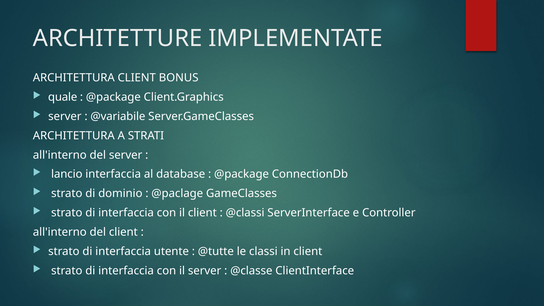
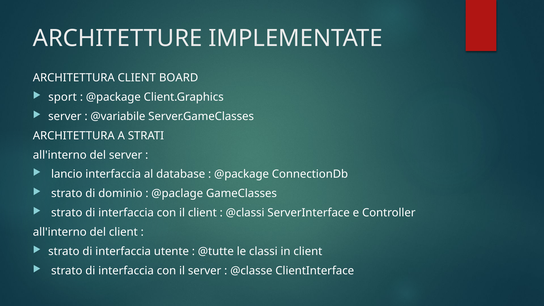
BONUS: BONUS -> BOARD (179, 78)
quale: quale -> sport (63, 97)
